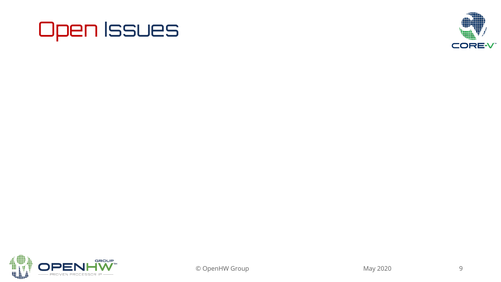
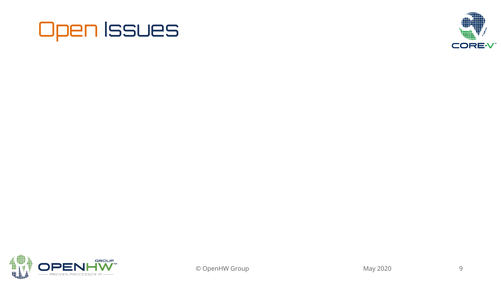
Open colour: red -> orange (68, 30)
